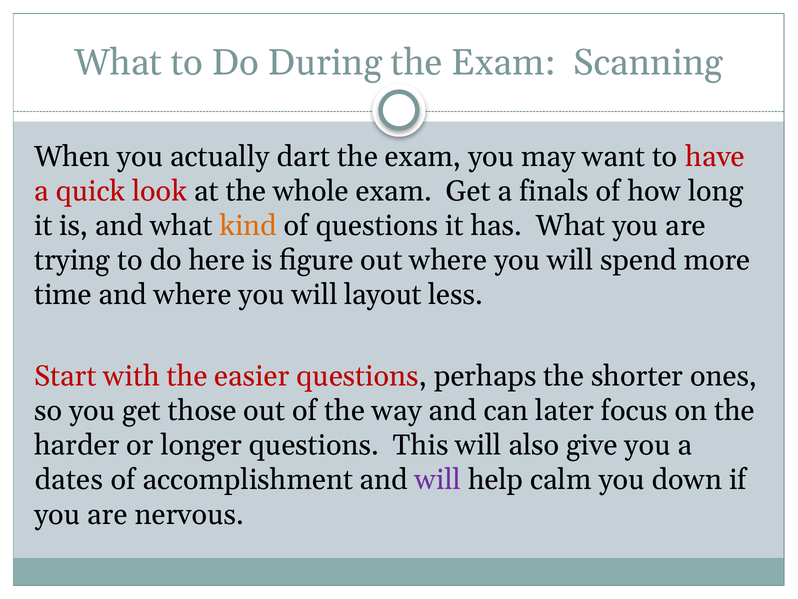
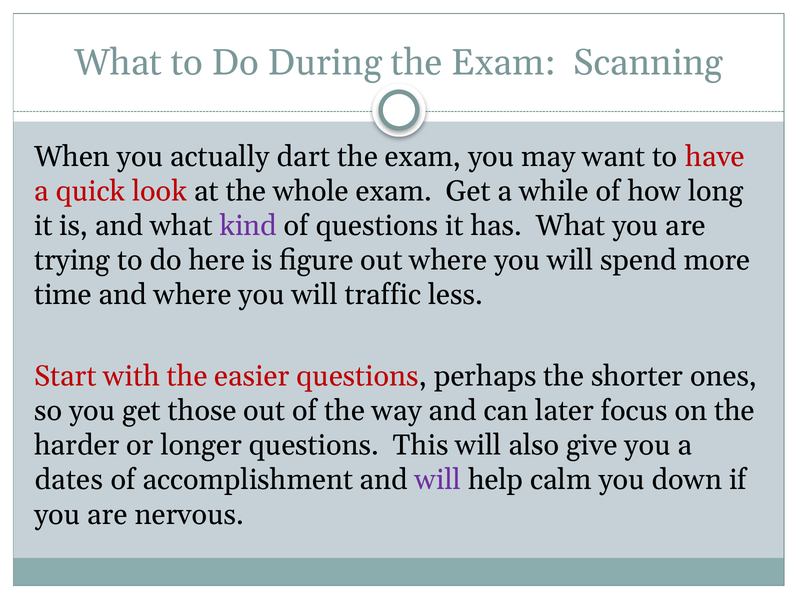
finals: finals -> while (554, 191)
kind colour: orange -> purple (248, 226)
layout: layout -> traffic (383, 295)
